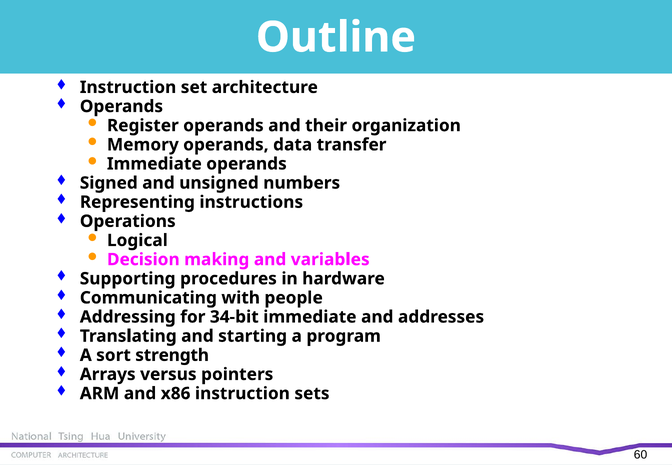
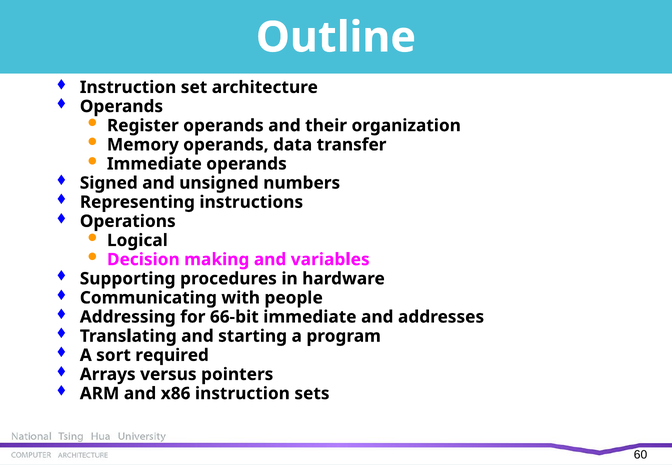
34-bit: 34-bit -> 66-bit (234, 317)
strength: strength -> required (172, 355)
